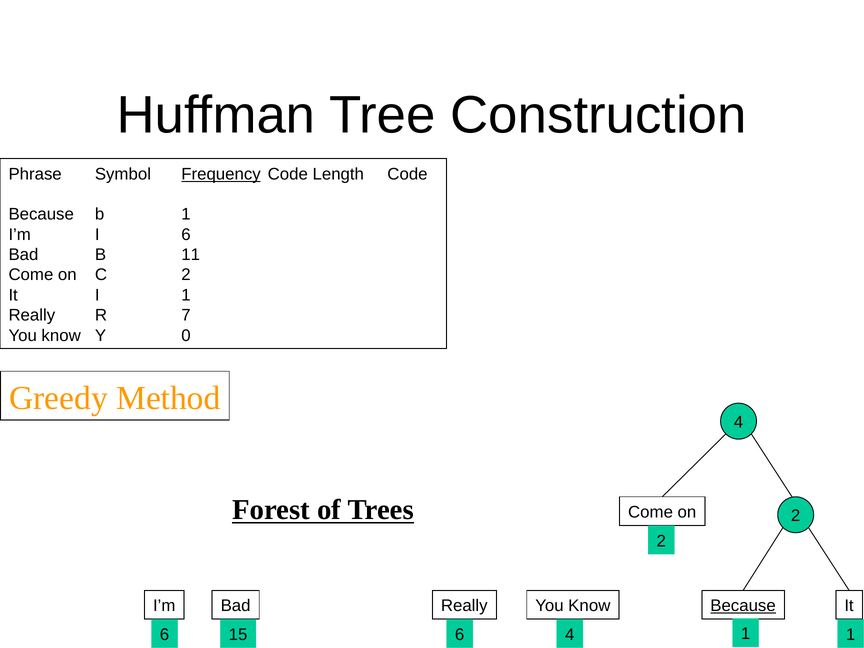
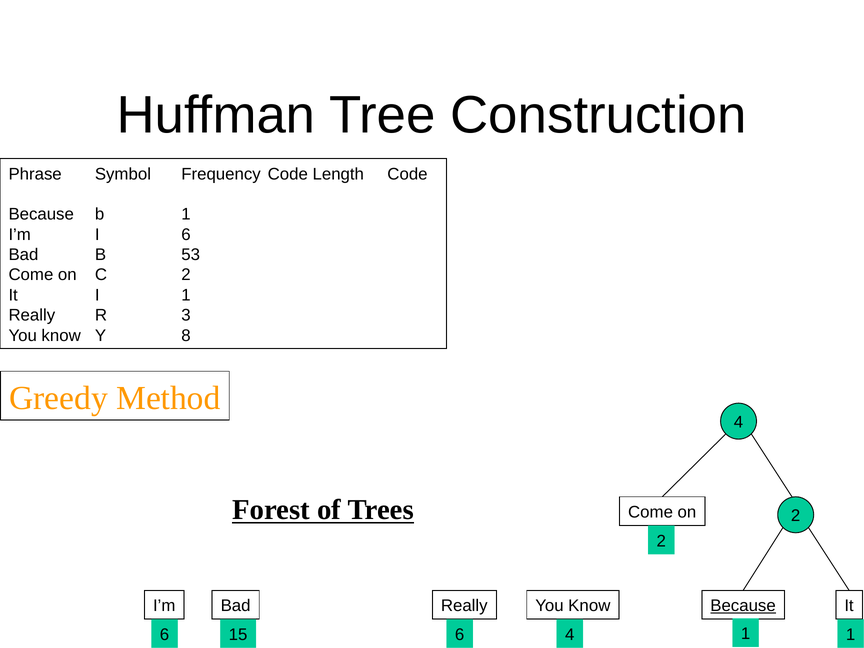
Frequency underline: present -> none (221, 174)
11: 11 -> 53 (191, 255)
7: 7 -> 3 (186, 315)
0: 0 -> 8 (186, 335)
